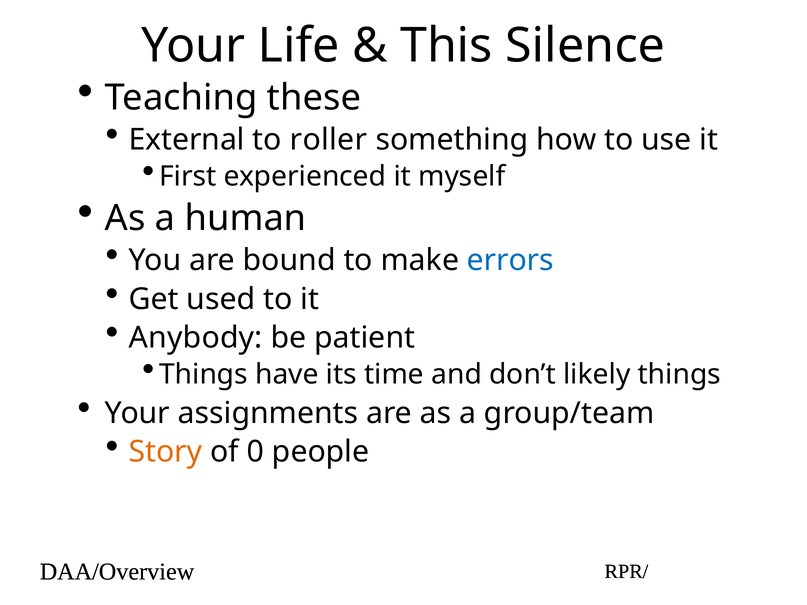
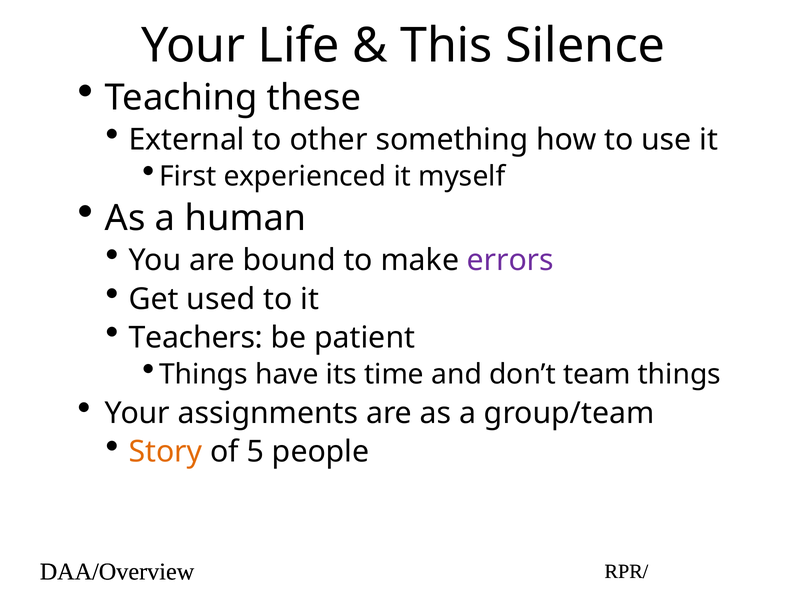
roller: roller -> other (329, 140)
errors colour: blue -> purple (510, 261)
Anybody: Anybody -> Teachers (196, 338)
likely: likely -> team (597, 375)
0: 0 -> 5 (255, 452)
